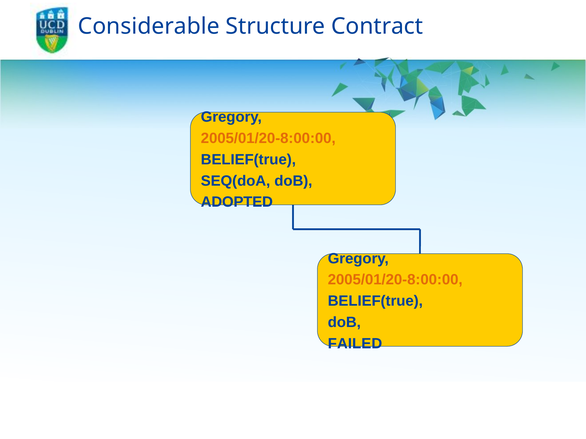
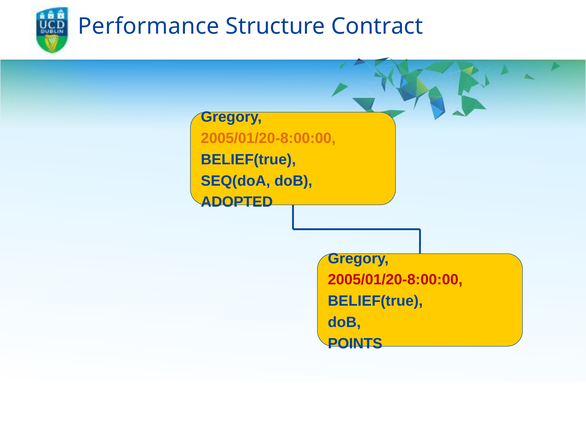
Considerable: Considerable -> Performance (149, 26)
2005/01/20-8:00:00 colour: orange -> red (395, 280)
FAILED: FAILED -> POINTS (355, 344)
